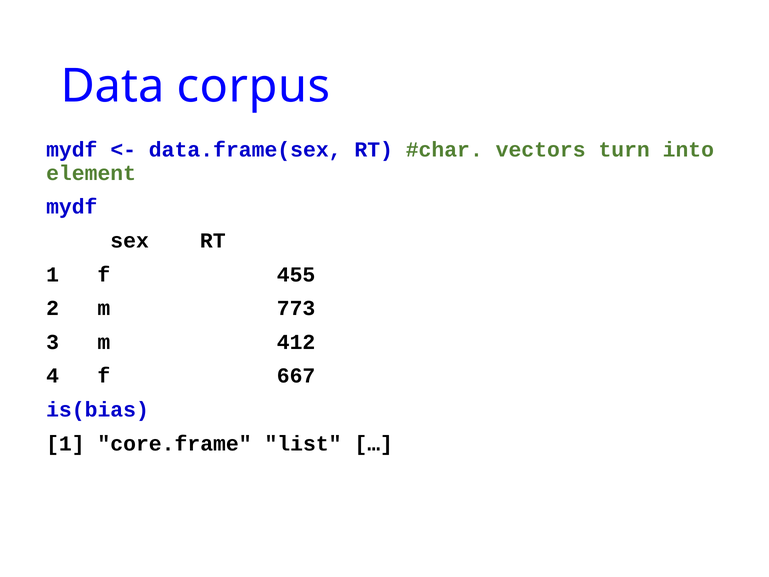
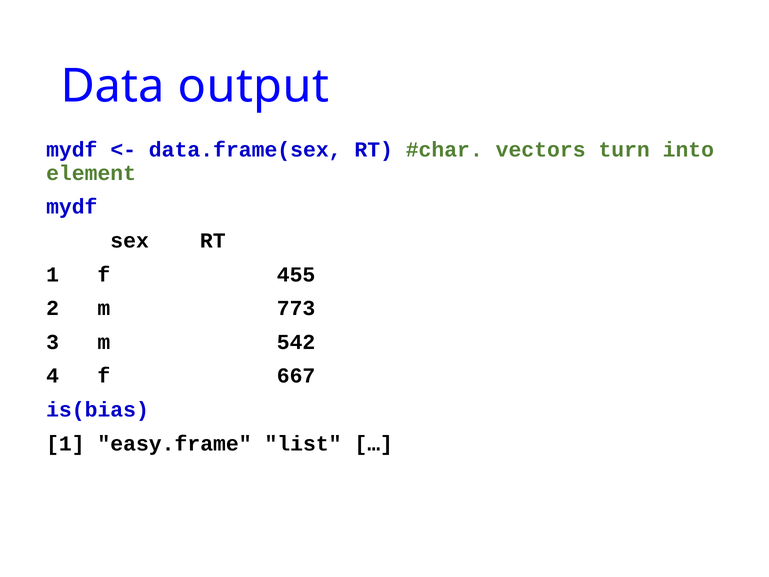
corpus: corpus -> output (253, 86)
412: 412 -> 542 (296, 342)
core.frame: core.frame -> easy.frame (175, 443)
